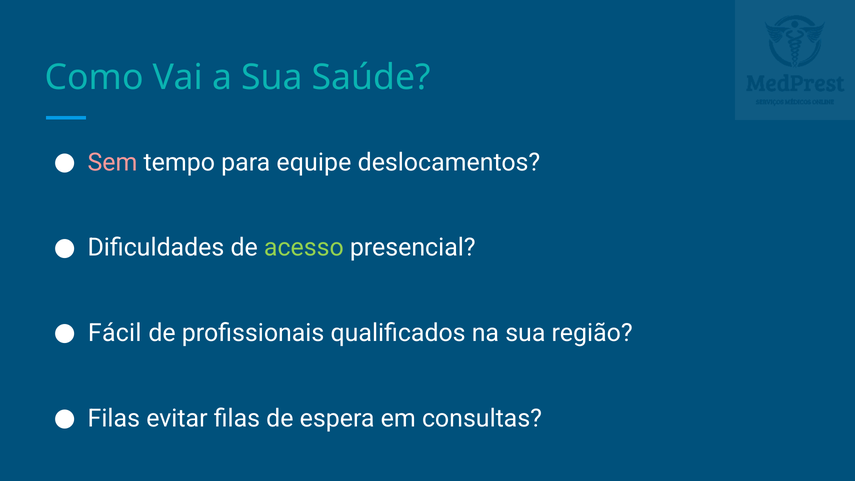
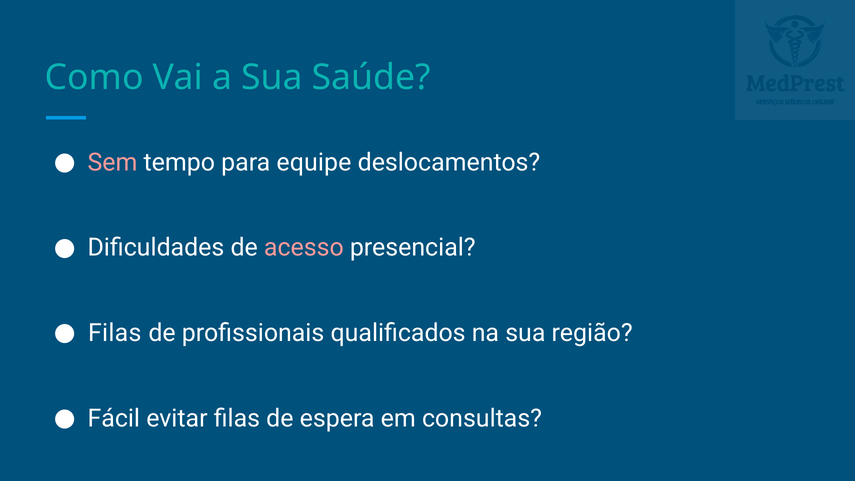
acesso colour: light green -> pink (304, 248)
Fácil: Fácil -> Filas (115, 333)
Filas: Filas -> Fácil (114, 418)
